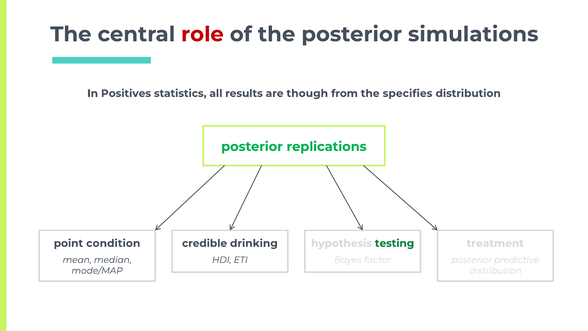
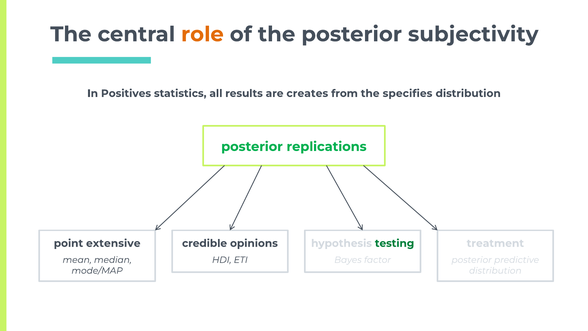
role colour: red -> orange (202, 34)
simulations: simulations -> subjectivity (473, 34)
though: though -> creates (307, 93)
condition: condition -> extensive (113, 243)
drinking: drinking -> opinions (254, 243)
